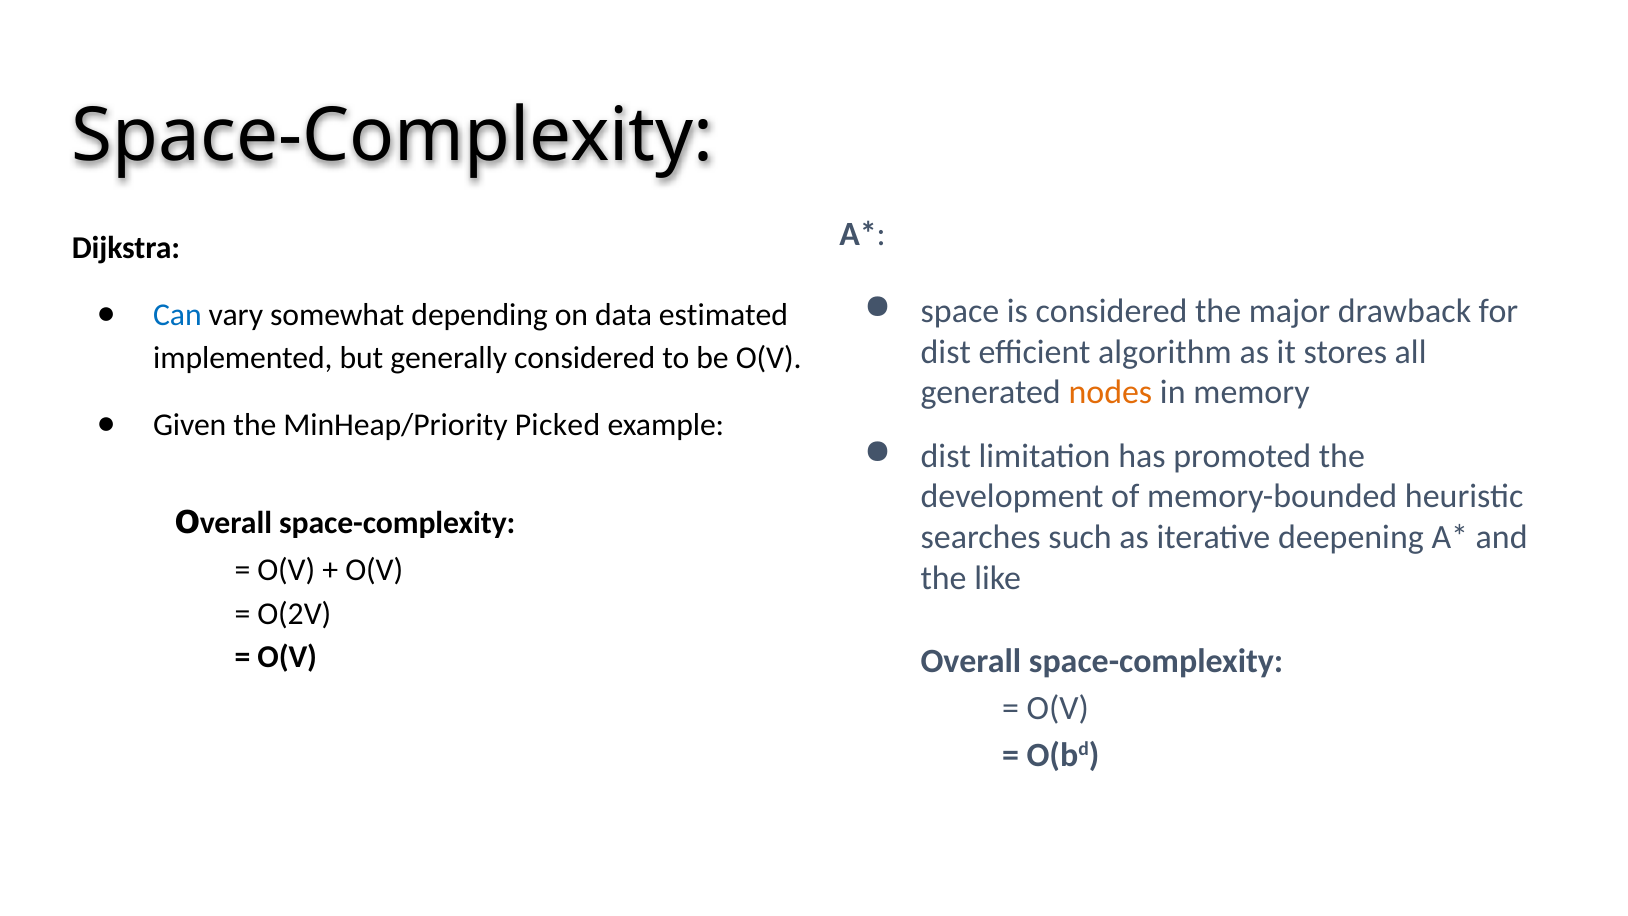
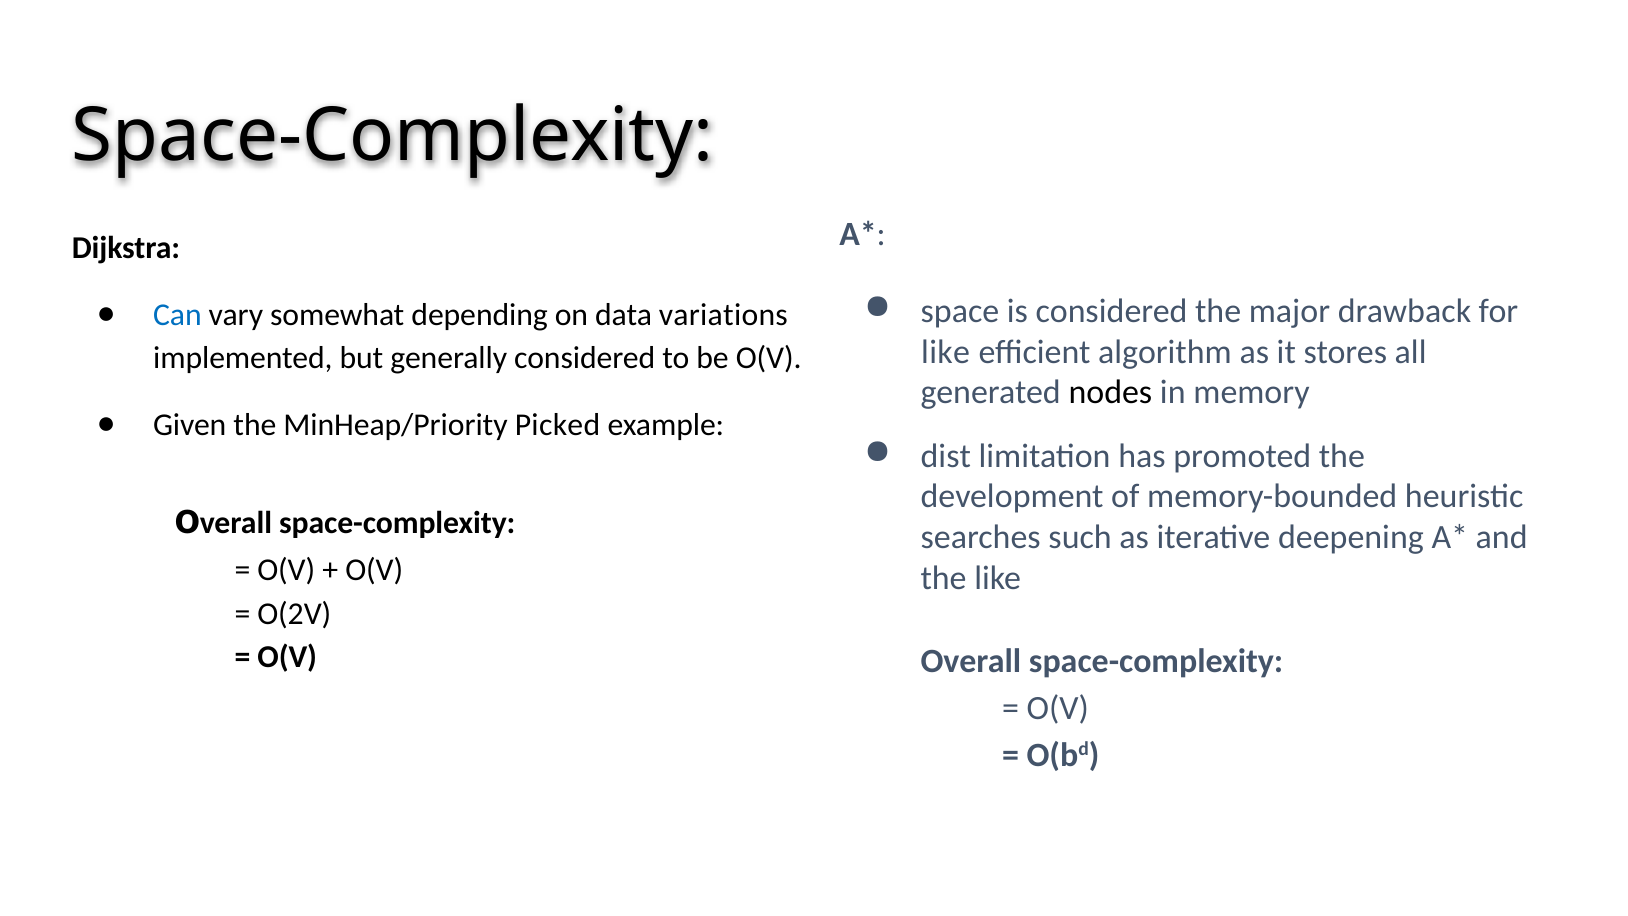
estimated: estimated -> variations (723, 315)
dist: dist -> like (946, 352)
nodes colour: orange -> black (1110, 393)
